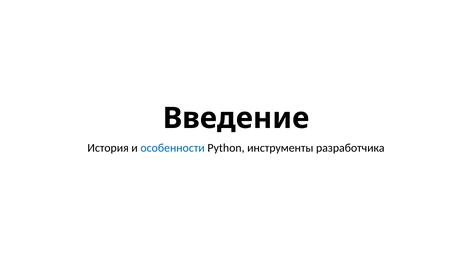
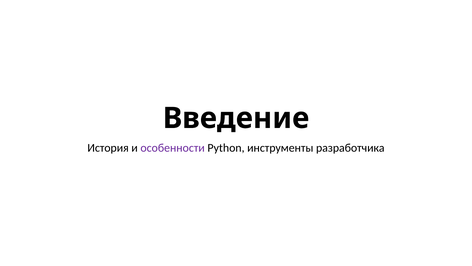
особенности colour: blue -> purple (173, 148)
